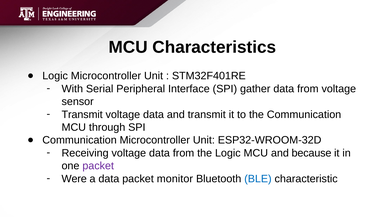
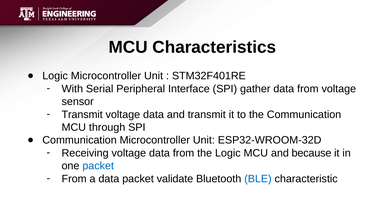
packet colour: purple -> blue (98, 166)
Were: Were -> From (74, 178)
monitor: monitor -> validate (175, 178)
